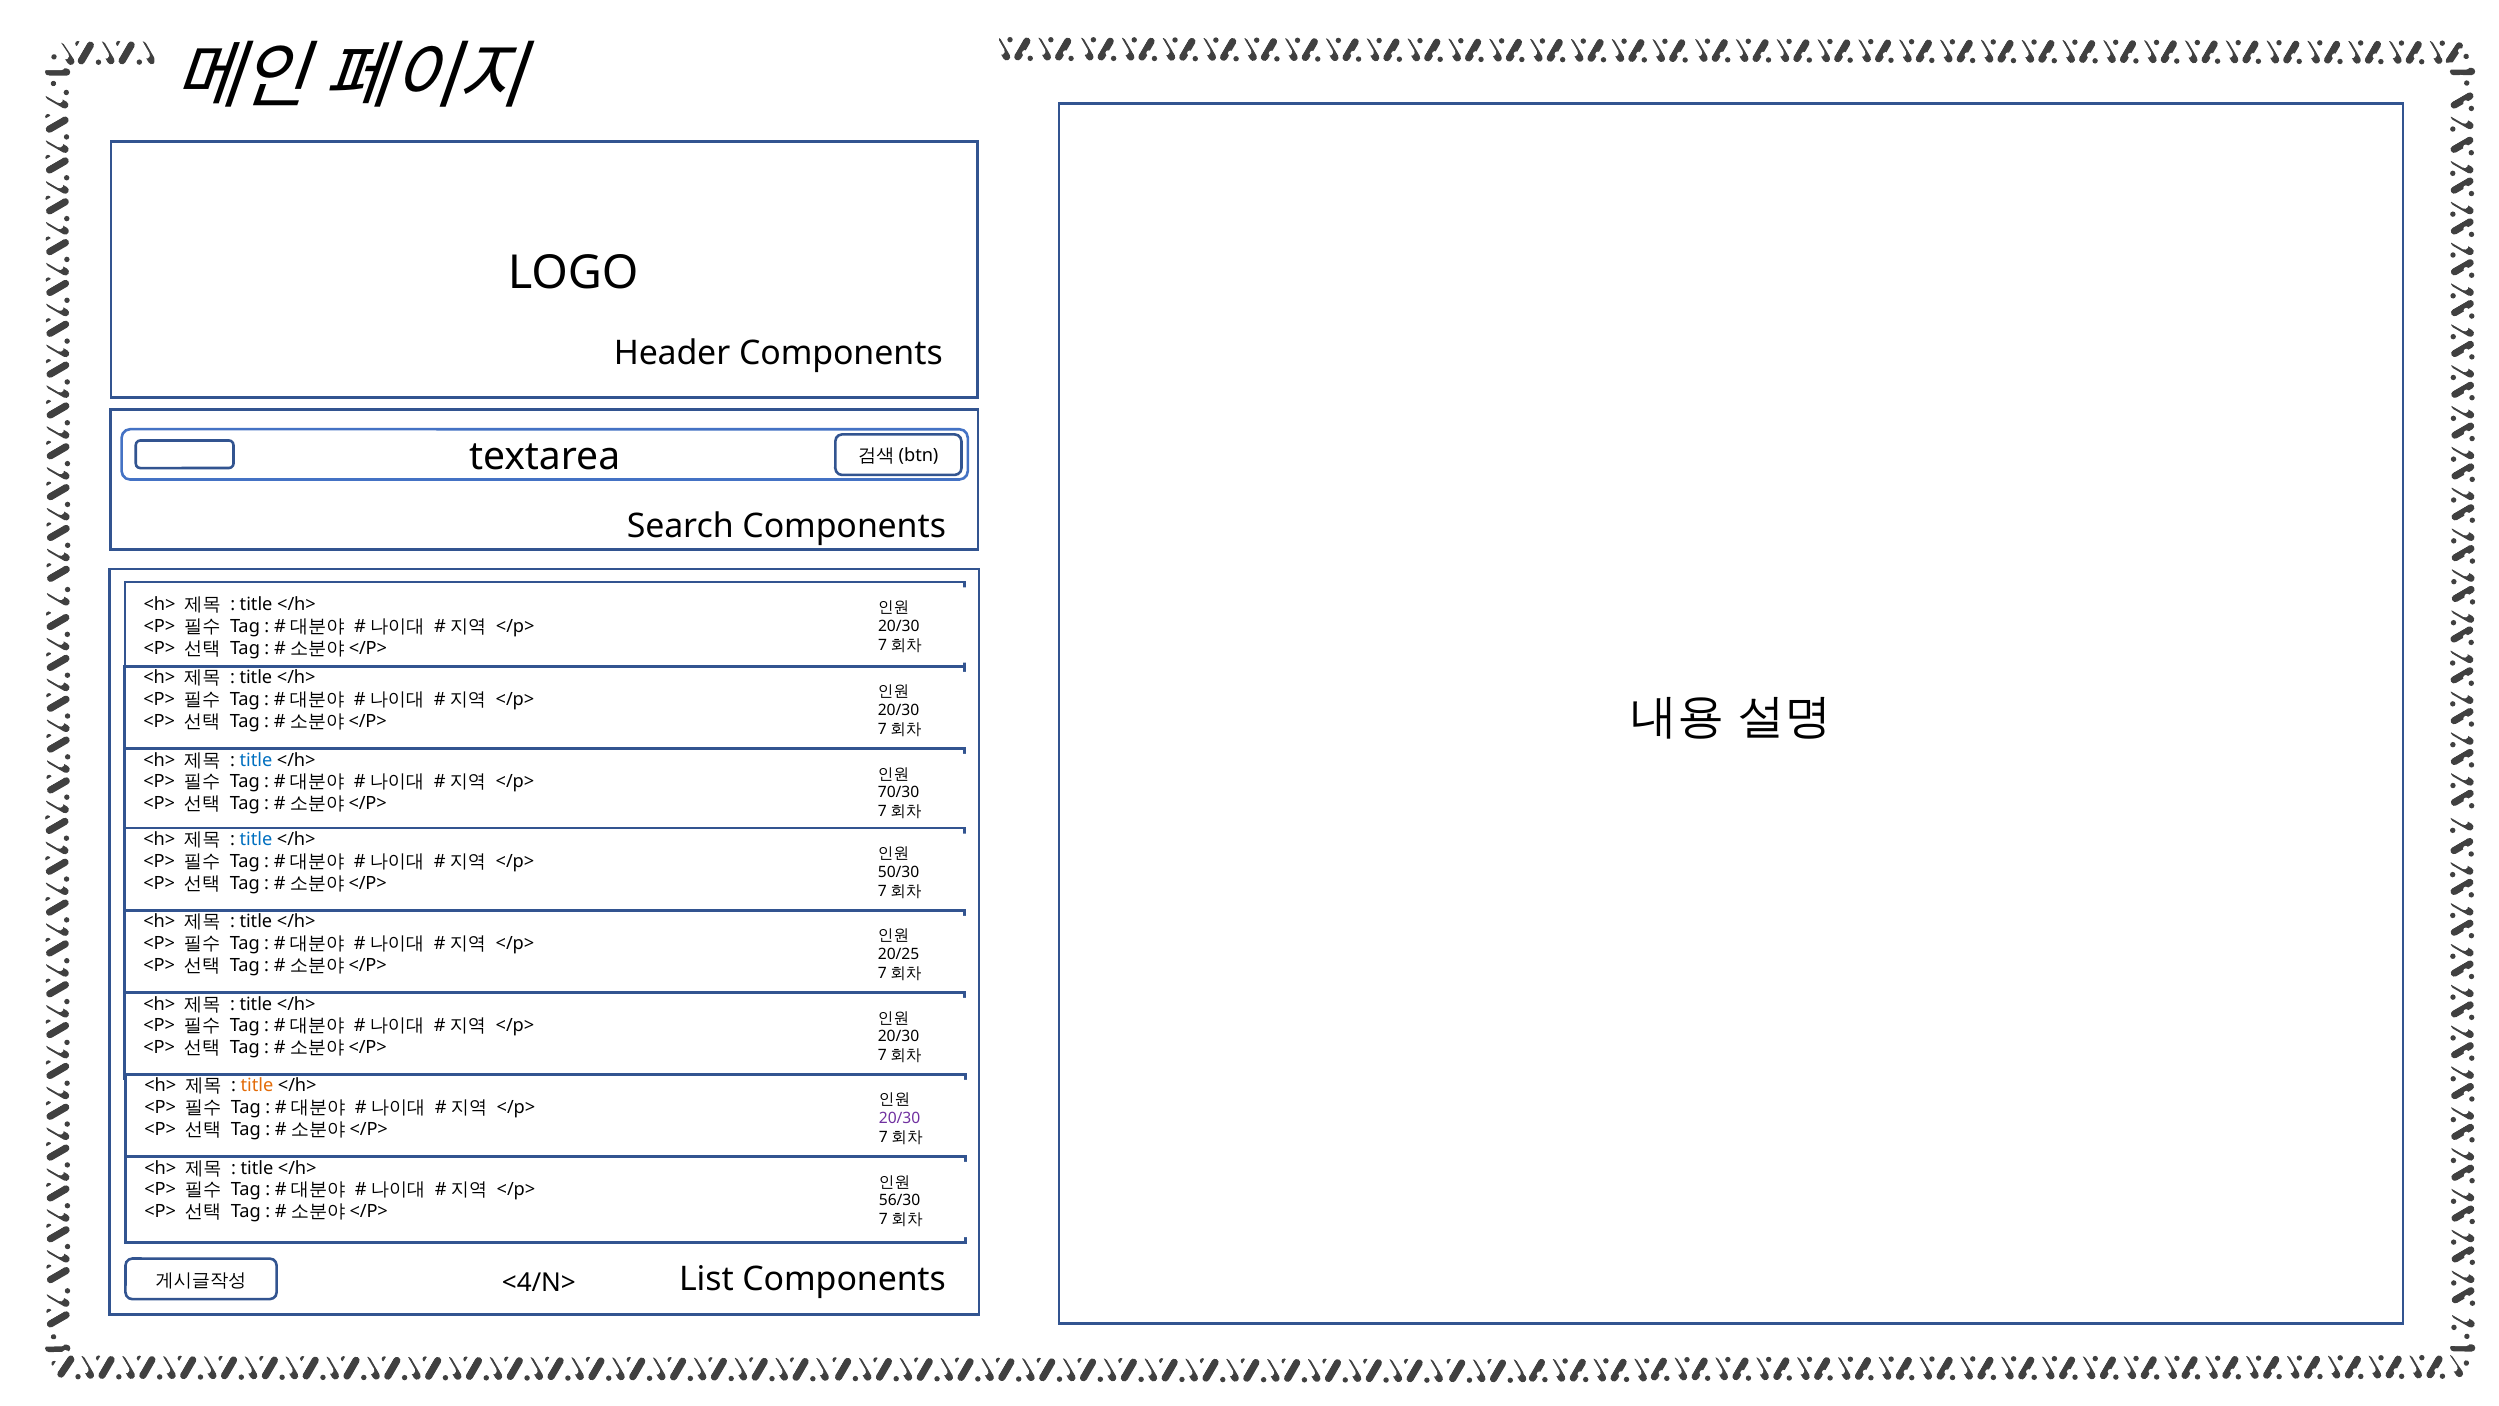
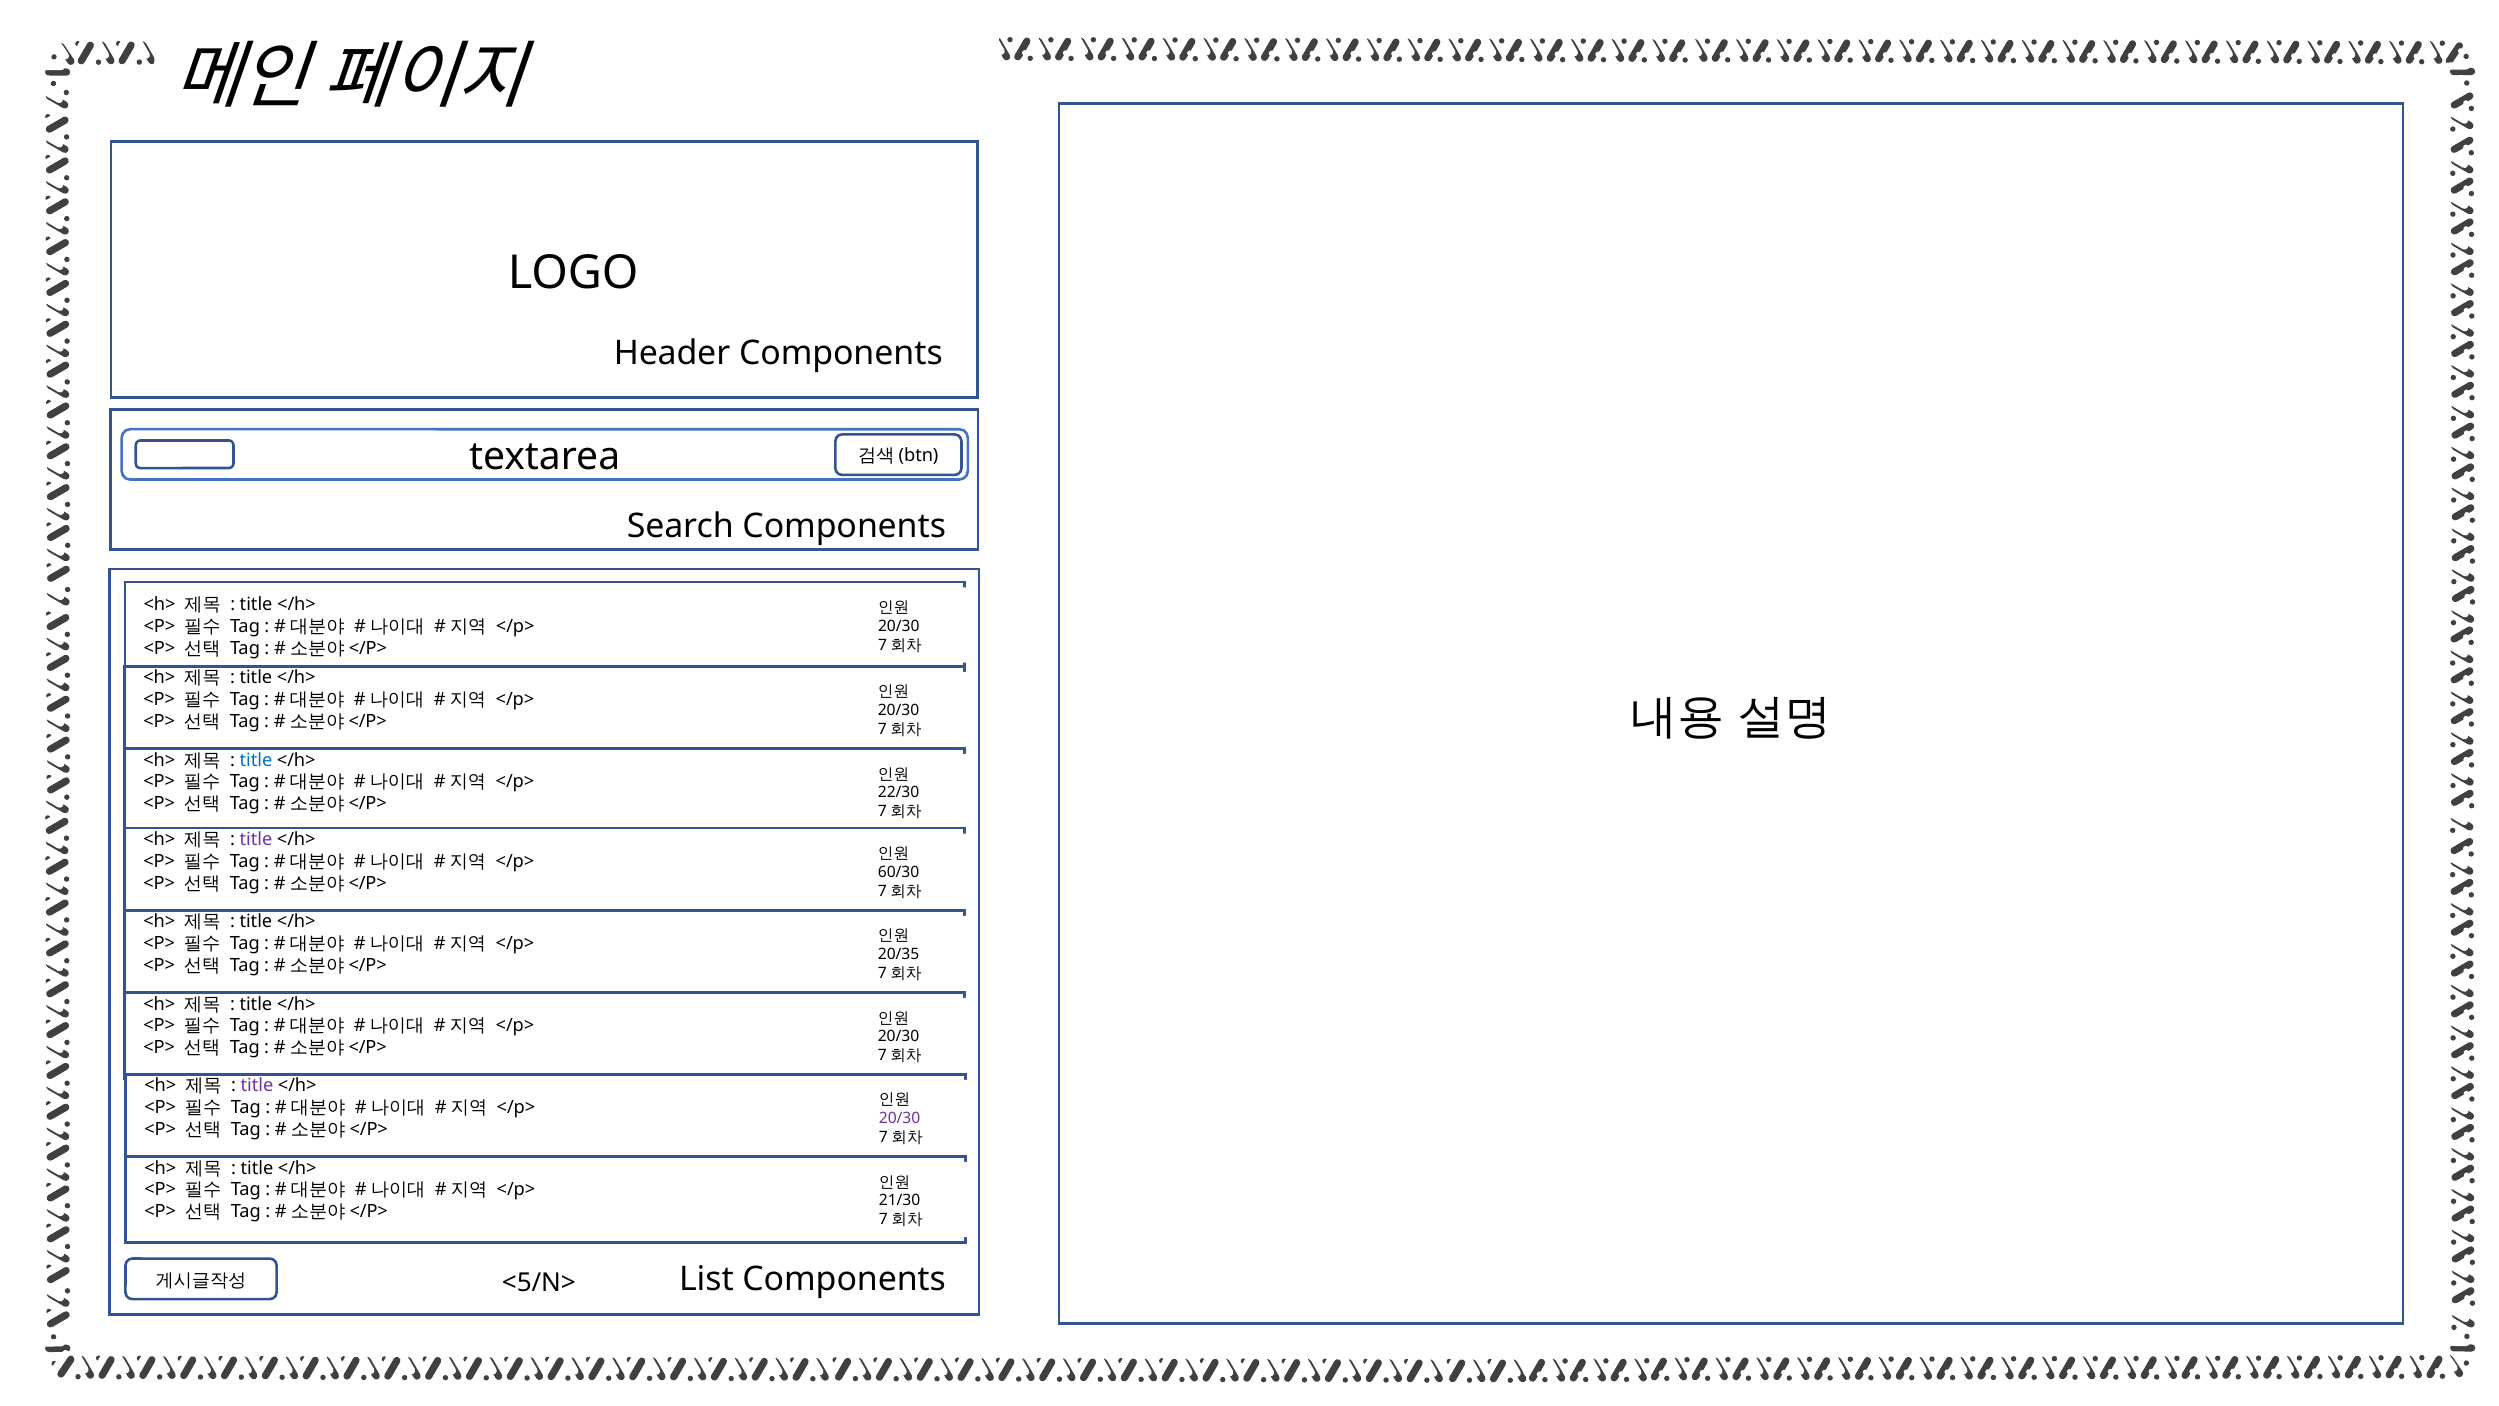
70/30: 70/30 -> 22/30 (899, 792)
title colour: blue -> purple (256, 840)
50/30: 50/30 -> 60/30 (899, 872)
20/25: 20/25 -> 20/35 (899, 954)
title colour: orange -> purple (257, 1086)
56/30: 56/30 -> 21/30 (900, 1200)
<4/N>: <4/N> -> <5/N> (539, 1283)
